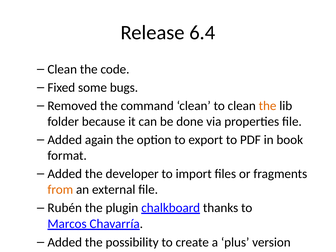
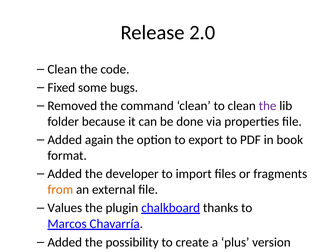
6.4: 6.4 -> 2.0 (202, 33)
the colour: orange -> purple (268, 106)
Rubén: Rubén -> Values (65, 208)
